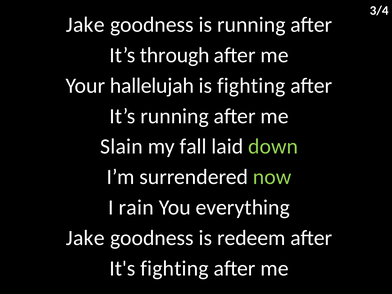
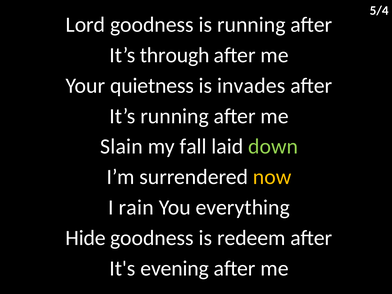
3/4: 3/4 -> 5/4 (379, 11)
Jake: Jake -> Lord (85, 25)
hallelujah: hallelujah -> quietness (152, 86)
is fighting: fighting -> invades (251, 86)
now colour: light green -> yellow (272, 177)
Jake: Jake -> Hide (86, 238)
It's fighting: fighting -> evening (175, 268)
